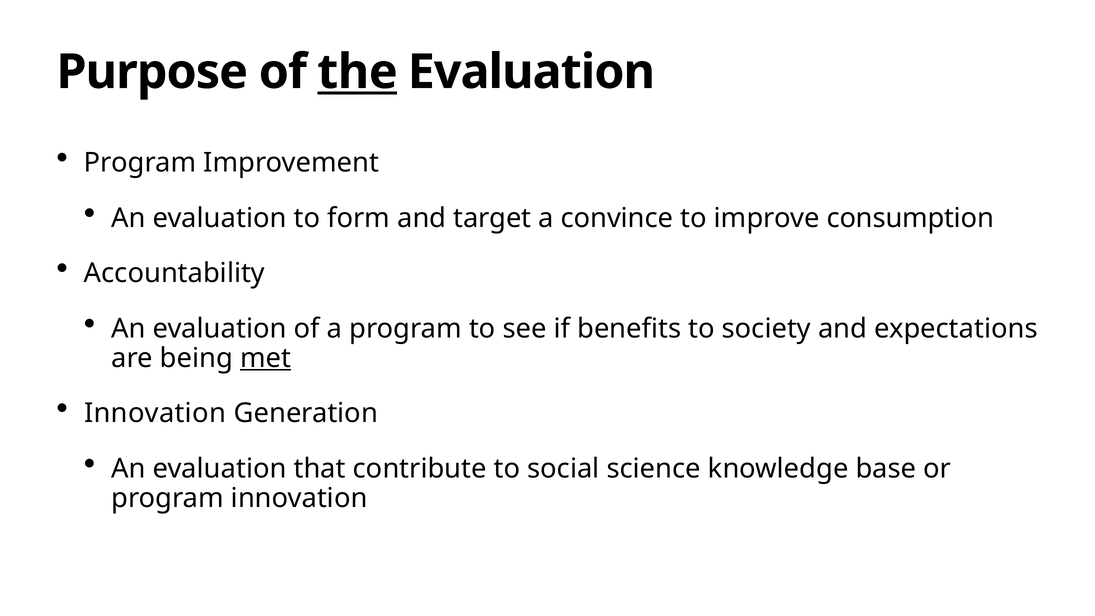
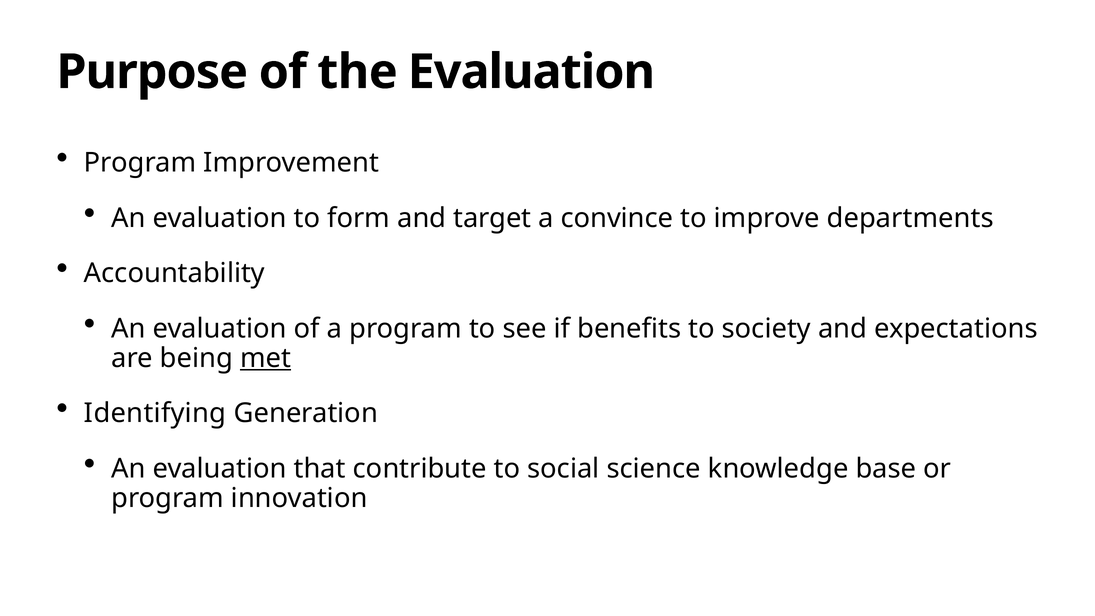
the underline: present -> none (357, 72)
consumption: consumption -> departments (910, 218)
Innovation: Innovation -> Identifying (155, 413)
